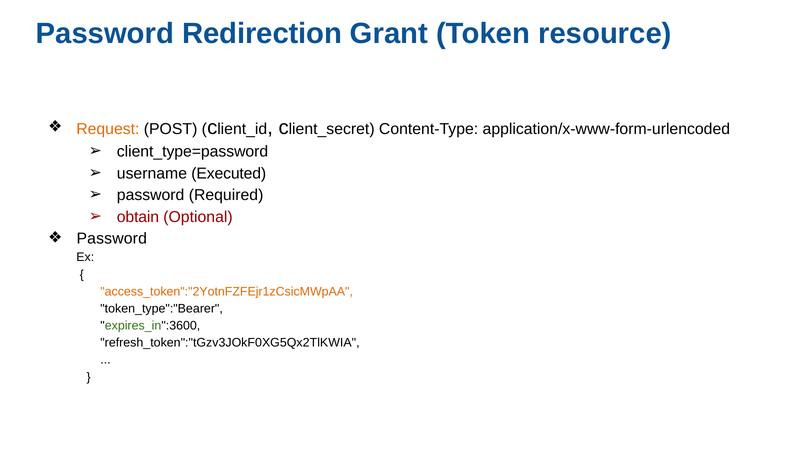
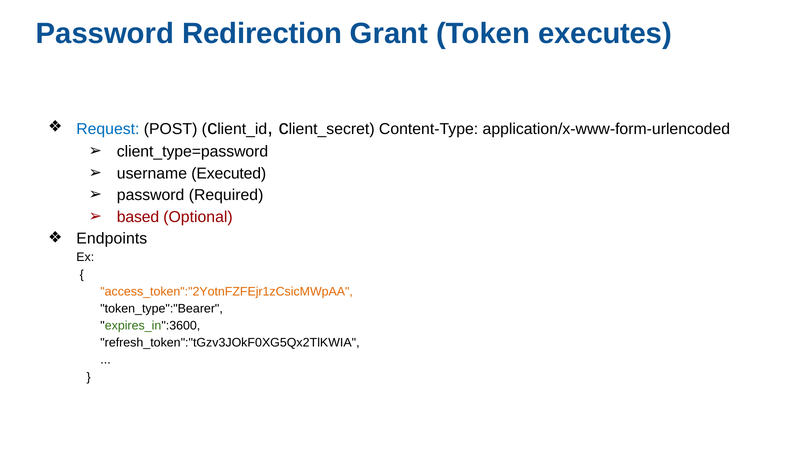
resource: resource -> executes (605, 33)
Request colour: orange -> blue (108, 129)
obtain: obtain -> based (138, 217)
Password: Password -> Endpoints (112, 239)
